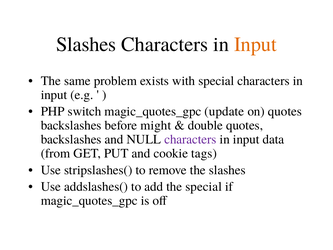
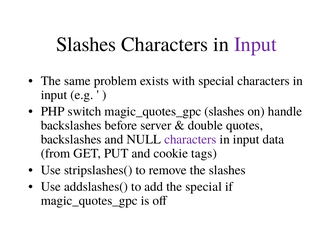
Input colour: orange -> purple (255, 44)
magic_quotes_gpc update: update -> slashes (224, 111)
on quotes: quotes -> handle (285, 111)
might: might -> server (156, 125)
